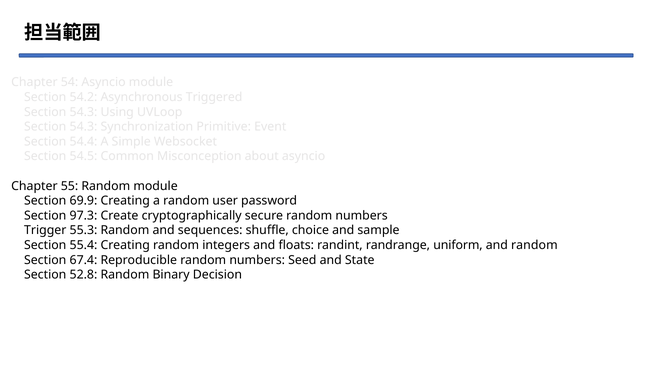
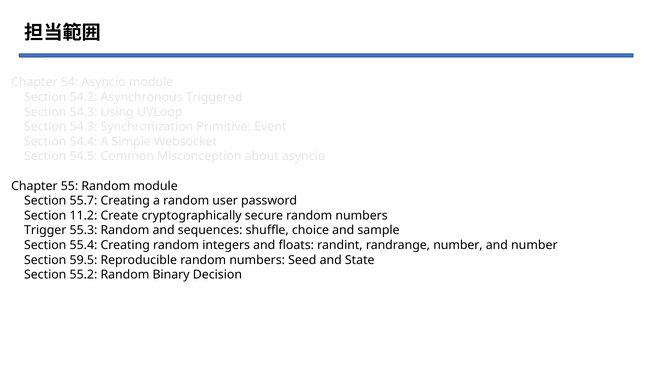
69.9: 69.9 -> 55.7 (83, 201)
97.3: 97.3 -> 11.2 (83, 216)
randrange uniform: uniform -> number (458, 245)
and random: random -> number (534, 245)
67.4: 67.4 -> 59.5 (83, 260)
52.8: 52.8 -> 55.2 (83, 275)
